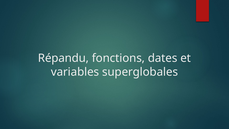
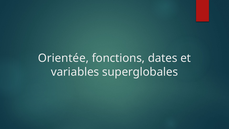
Répandu: Répandu -> Orientée (63, 58)
